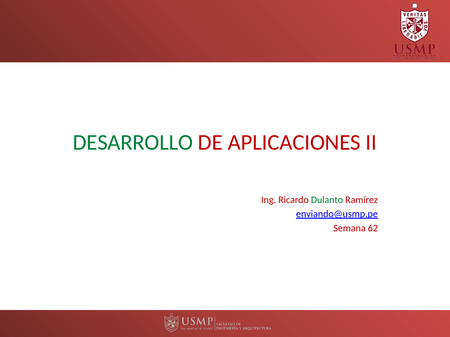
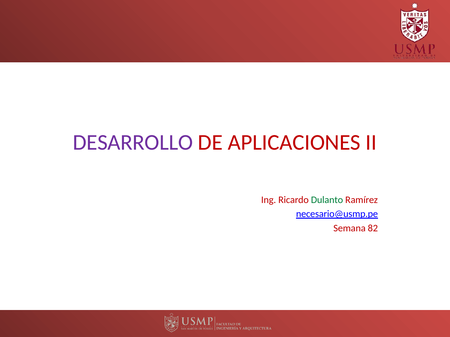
DESARROLLO colour: green -> purple (133, 143)
enviando@usmp.pe: enviando@usmp.pe -> necesario@usmp.pe (337, 214)
62: 62 -> 82 (373, 228)
